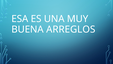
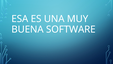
ARREGLOS: ARREGLOS -> SOFTWARE (71, 29)
